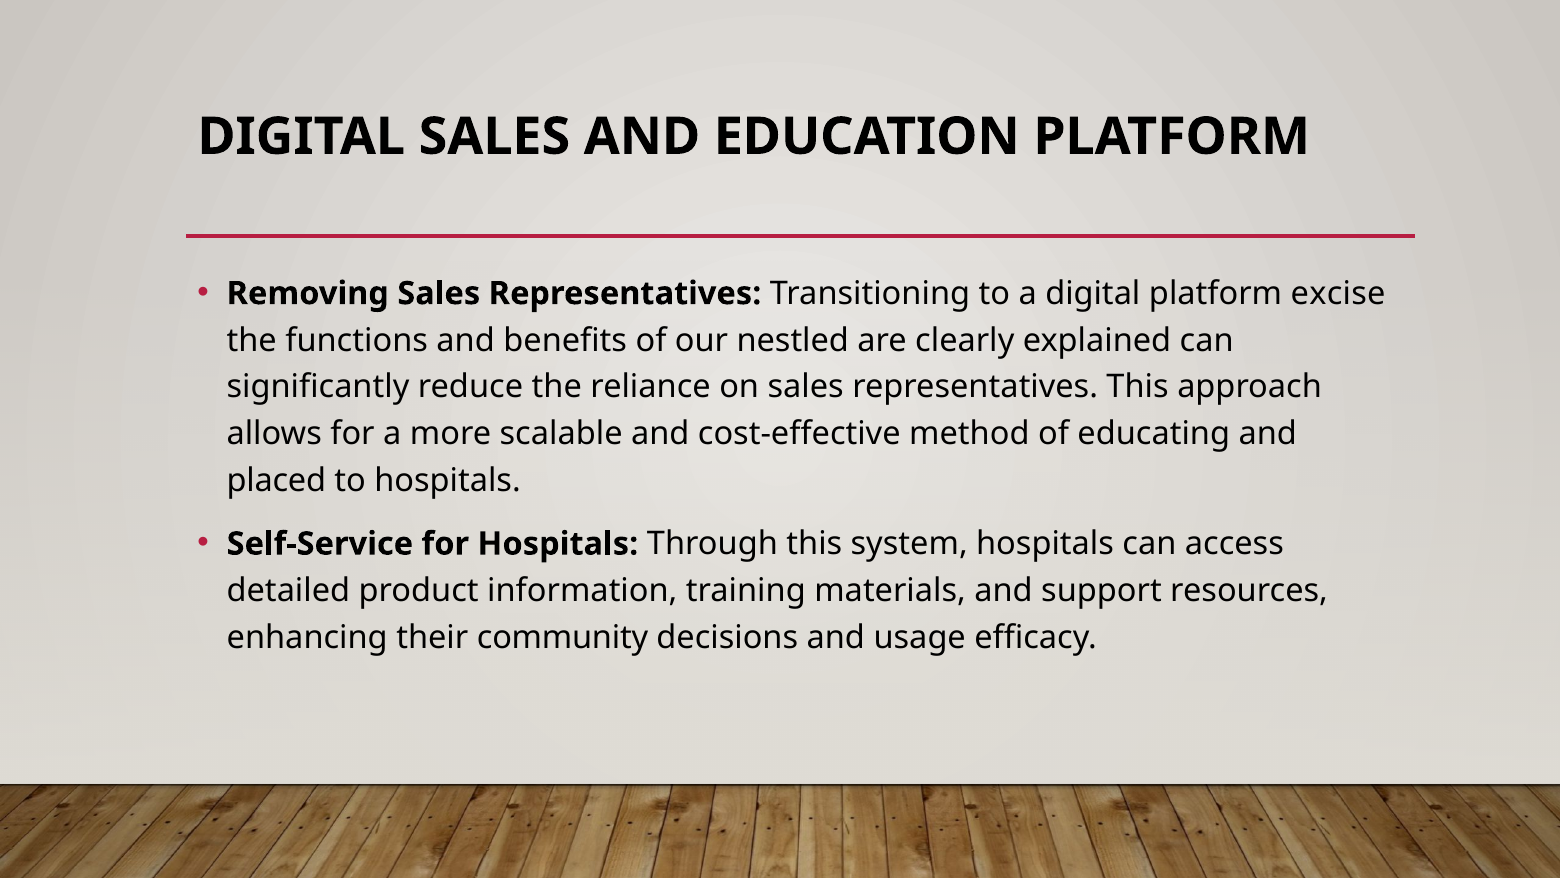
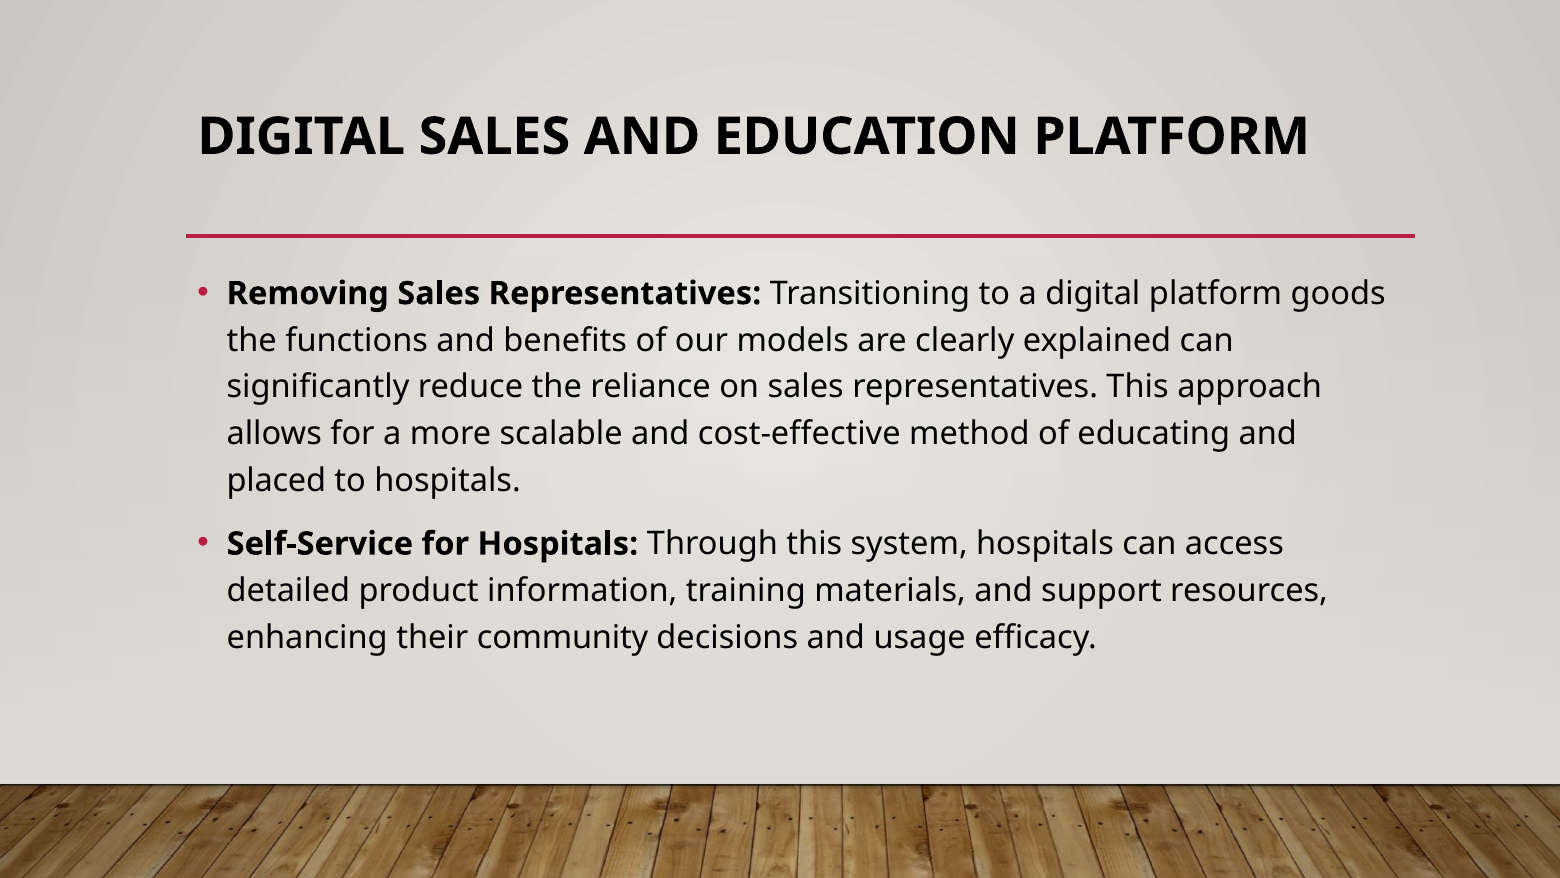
excise: excise -> goods (1338, 293)
nestled: nestled -> models (793, 340)
